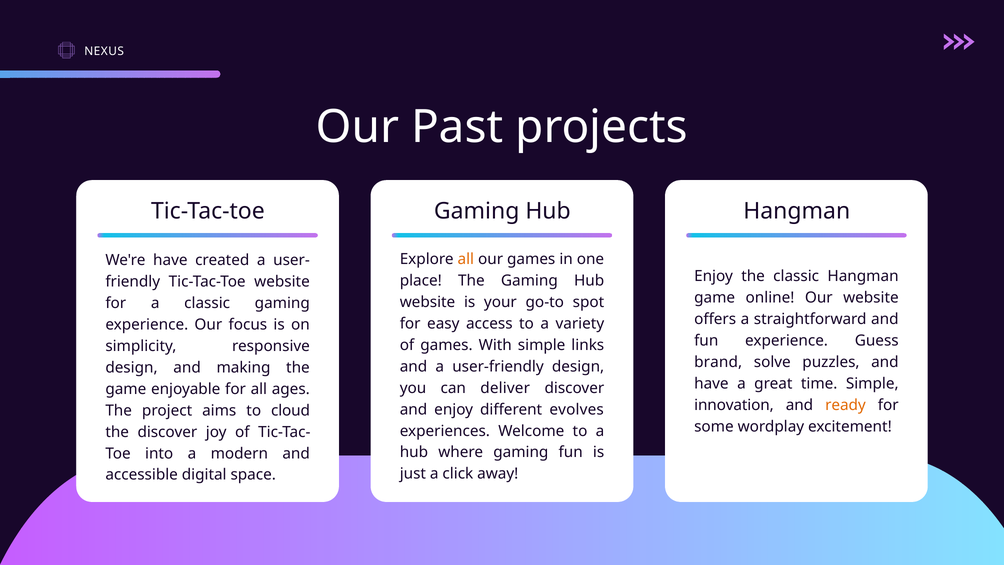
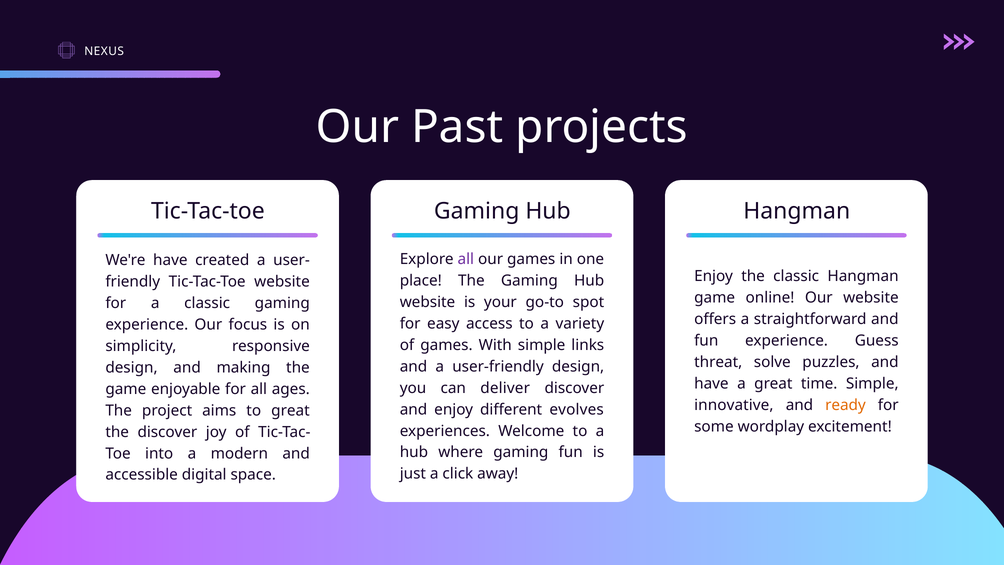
all colour: orange -> purple (466, 259)
brand: brand -> threat (718, 362)
innovation: innovation -> innovative (734, 405)
to cloud: cloud -> great (290, 410)
